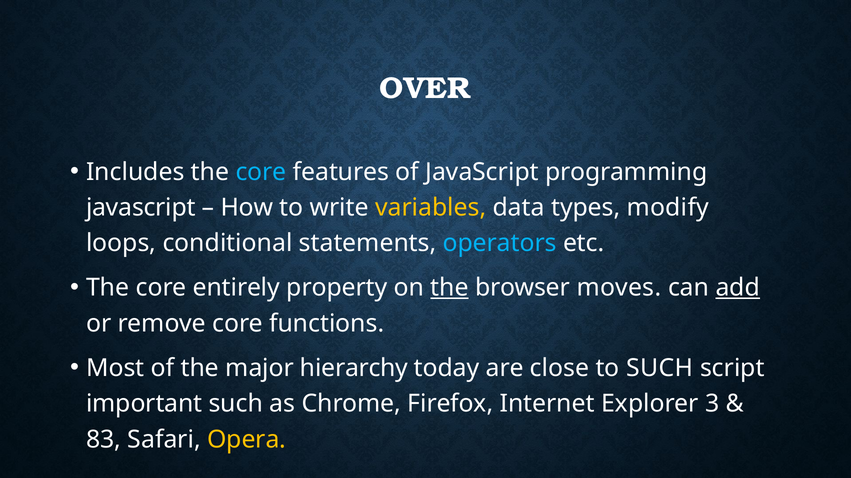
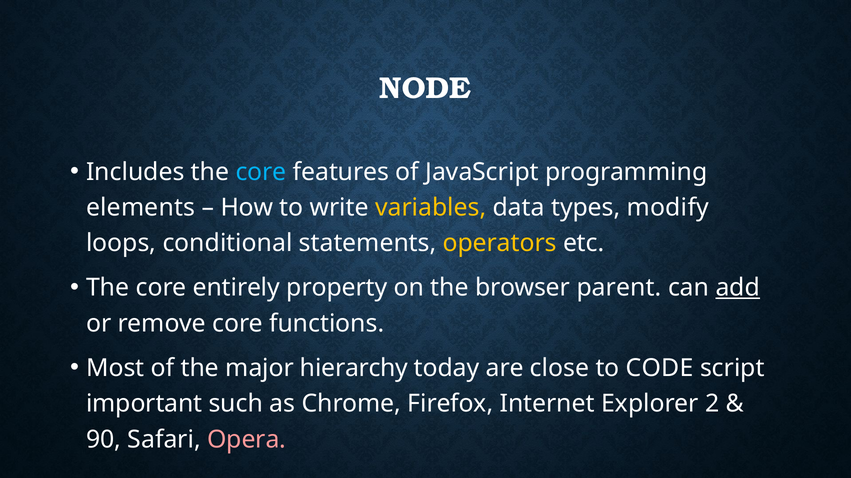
OVER: OVER -> NODE (425, 89)
javascript: javascript -> elements (141, 208)
operators colour: light blue -> yellow (500, 244)
the underline: present -> none (450, 288)
moves: moves -> parent (619, 288)
to SUCH: SUCH -> CODE (660, 369)
3: 3 -> 2 (712, 404)
83: 83 -> 90 (104, 440)
Opera colour: yellow -> pink (247, 440)
